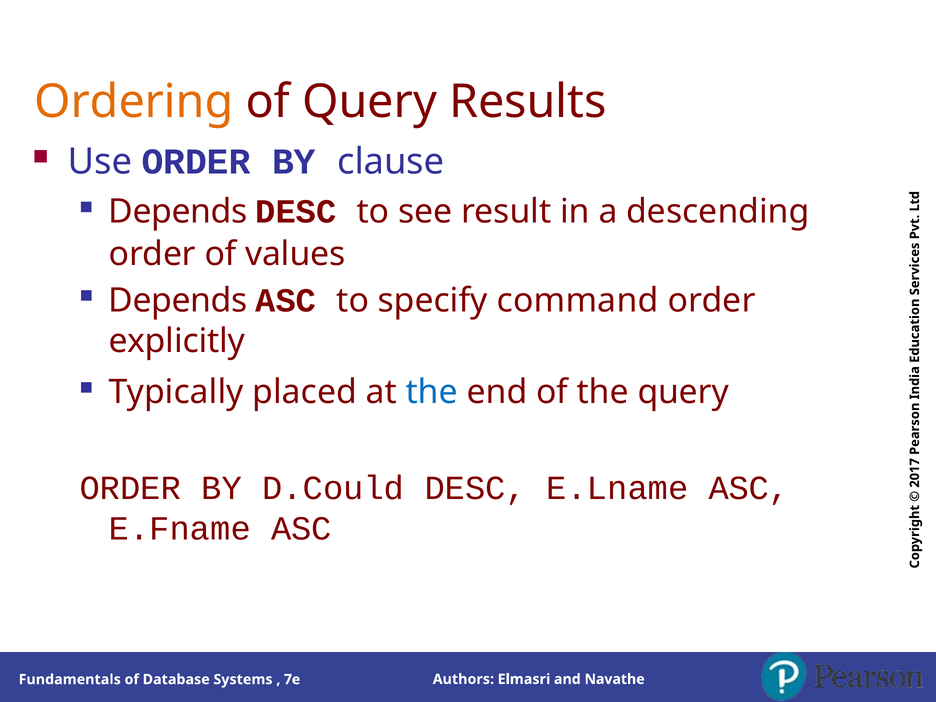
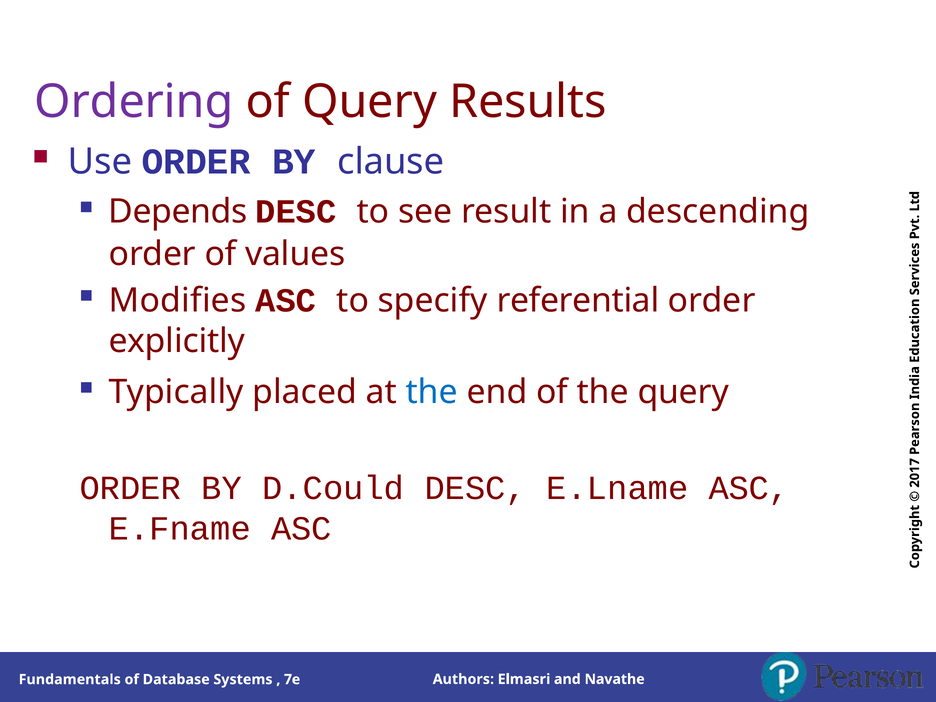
Ordering colour: orange -> purple (134, 102)
Depends: Depends -> Modifies (178, 300)
command: command -> referential (578, 300)
